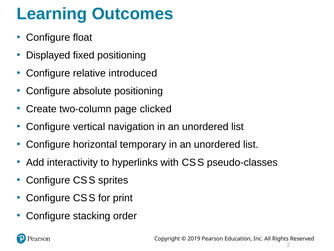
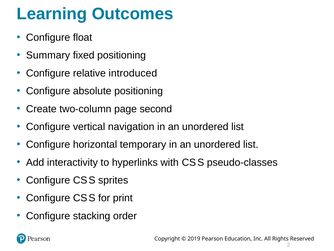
Displayed: Displayed -> Summary (48, 55)
clicked: clicked -> second (156, 109)
